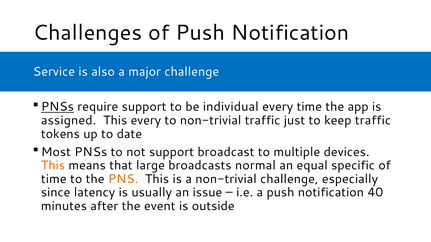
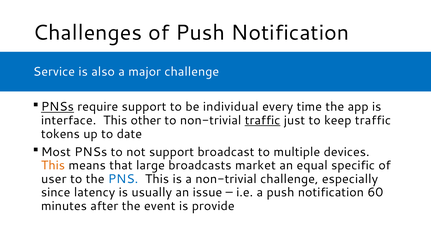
assigned: assigned -> interface (69, 121)
This every: every -> other (146, 121)
traffic underline: none -> present (263, 121)
normal: normal -> market (255, 166)
time: time -> user (54, 179)
PNS colour: orange -> blue (123, 179)
40: 40 -> 60 (375, 193)
outside: outside -> provide (213, 206)
